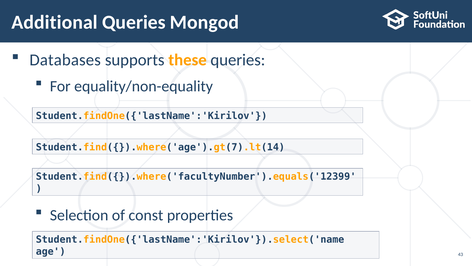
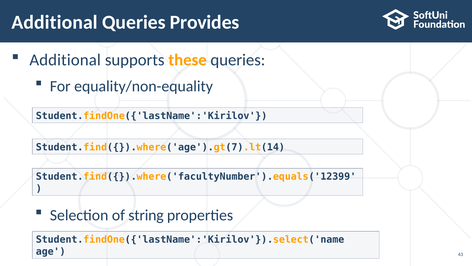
Mongod: Mongod -> Provides (205, 22)
Databases: Databases -> Additional (65, 60)
const: const -> string (146, 215)
